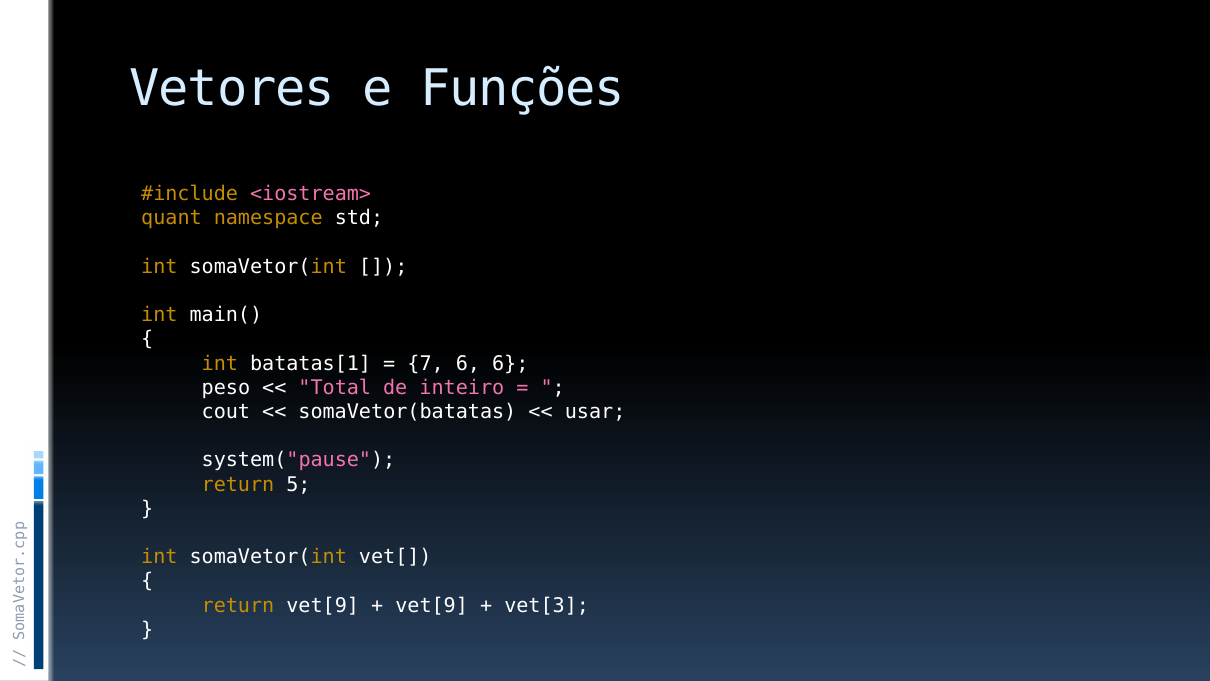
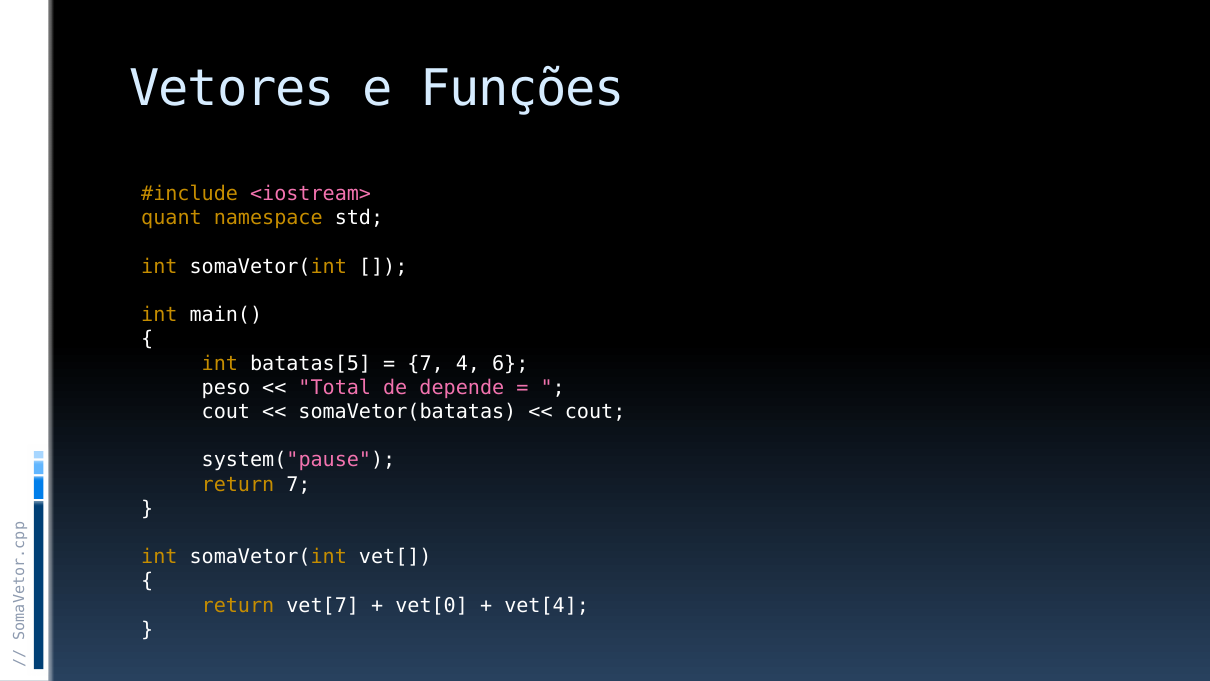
batatas[1: batatas[1 -> batatas[5 (311, 363)
7 6: 6 -> 4 (468, 363)
inteiro: inteiro -> depende (462, 387)
usar: usar -> cout (595, 412)
return 5: 5 -> 7 (299, 484)
return vet[9: vet[9 -> vet[7 (323, 605)
vet[9: vet[9 -> vet[0 (432, 605)
vet[3: vet[3 -> vet[4 (547, 605)
